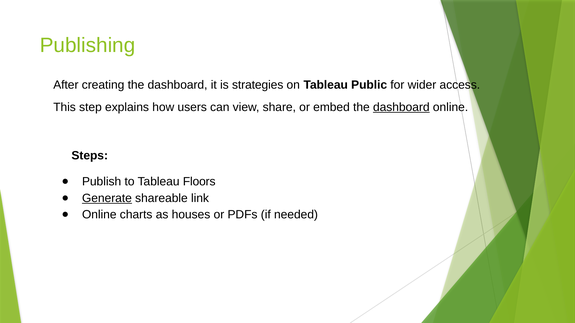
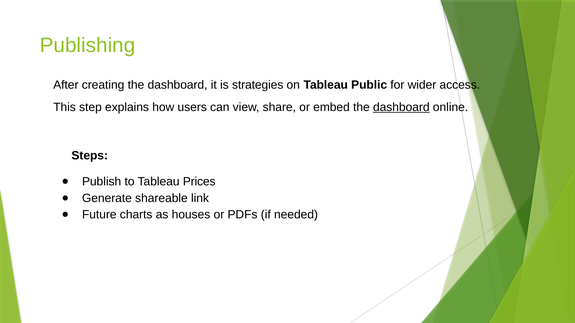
Floors: Floors -> Prices (199, 182)
Generate underline: present -> none (107, 198)
Online: Online -> Future (99, 215)
